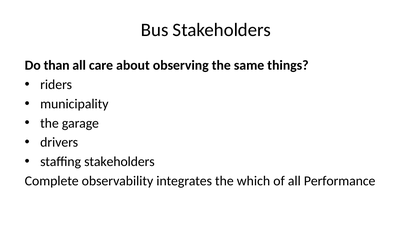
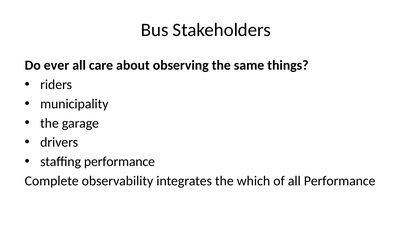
than: than -> ever (57, 65)
staffing stakeholders: stakeholders -> performance (119, 161)
